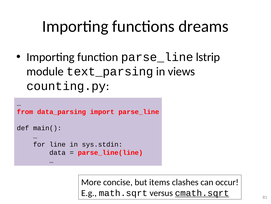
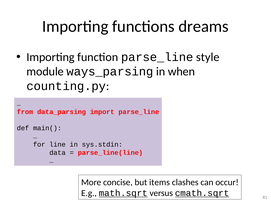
lstrip: lstrip -> style (208, 57)
text_parsing: text_parsing -> ways_parsing (110, 71)
views: views -> when (181, 71)
math.sqrt underline: none -> present (123, 192)
